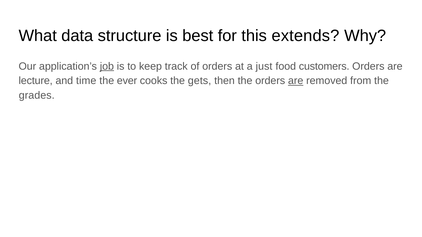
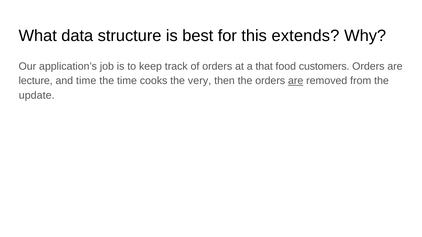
job underline: present -> none (107, 66)
just: just -> that (264, 66)
the ever: ever -> time (127, 81)
gets: gets -> very (200, 81)
grades: grades -> update (37, 95)
